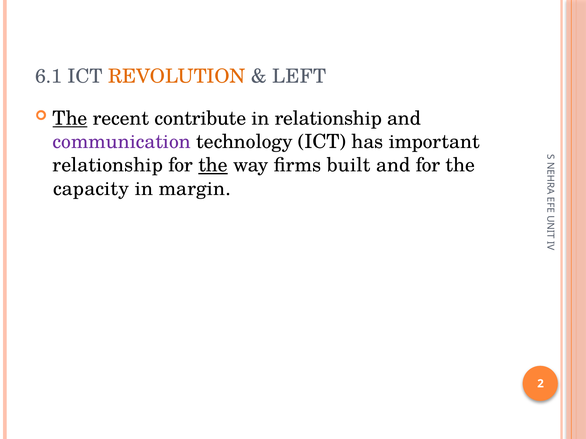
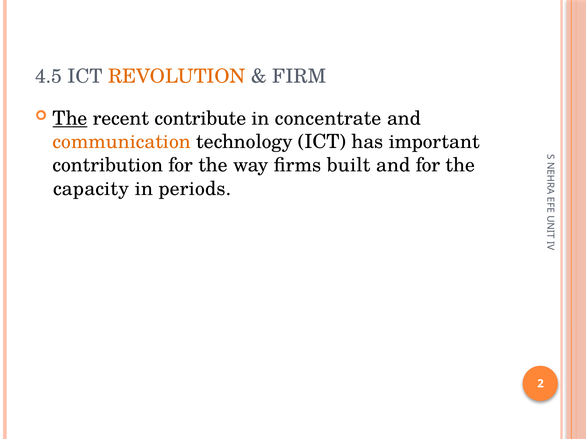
6.1: 6.1 -> 4.5 (49, 77)
LEFT: LEFT -> FIRM (299, 77)
in relationship: relationship -> concentrate (328, 119)
communication colour: purple -> orange (122, 142)
relationship: relationship -> contribution (108, 165)
the underline: present -> none (213, 165)
margin: margin -> periods (195, 189)
